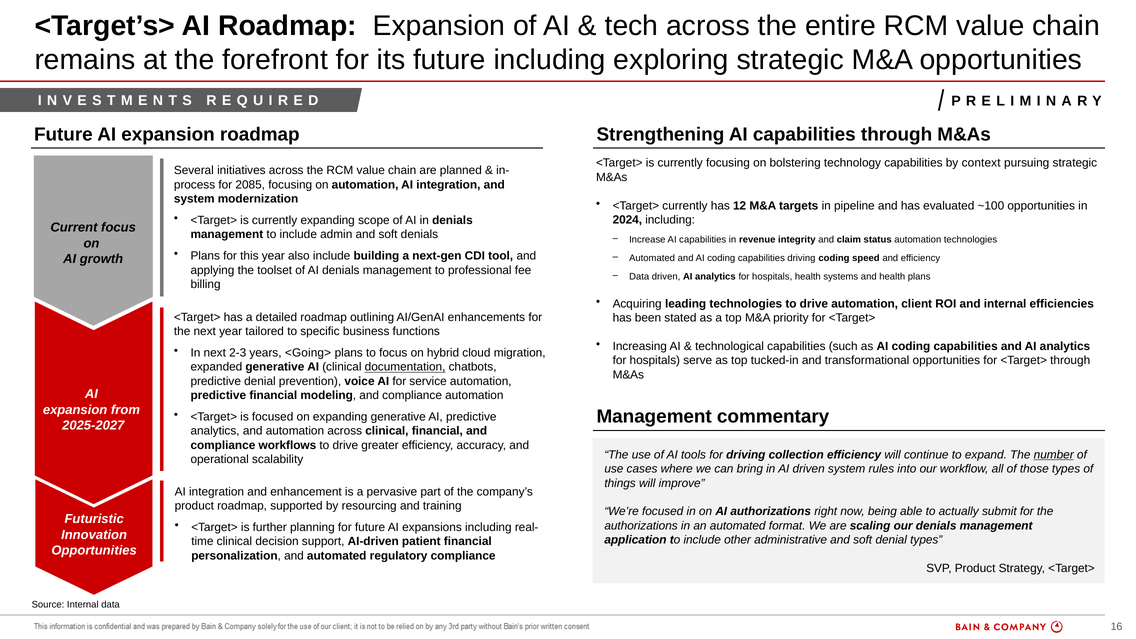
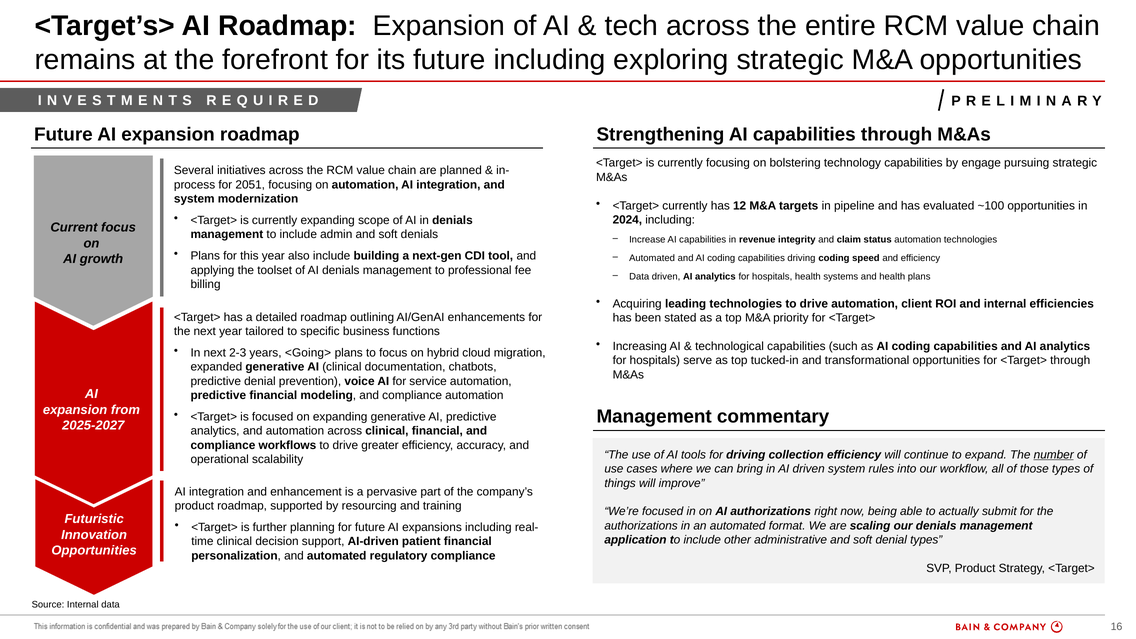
context: context -> engage (981, 163)
2085: 2085 -> 2051 (250, 185)
documentation underline: present -> none (405, 367)
